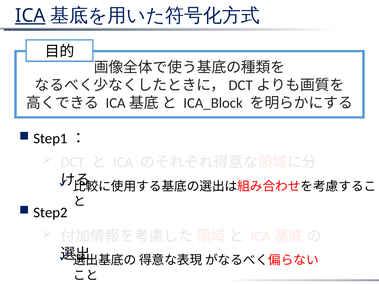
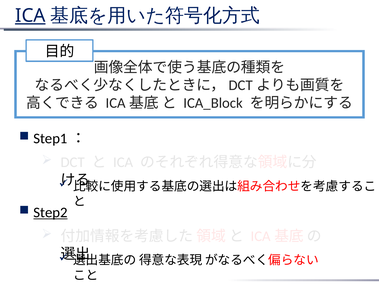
Step2 underline: none -> present (50, 213)
